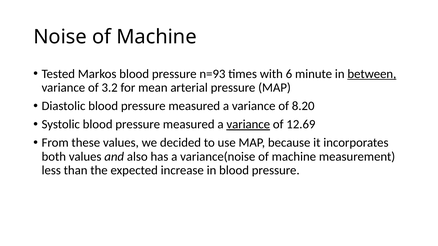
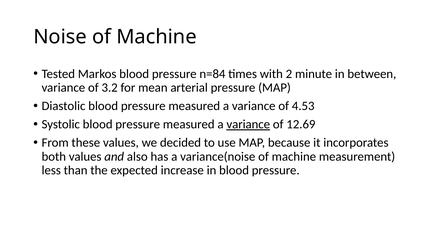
n=93: n=93 -> n=84 (212, 74)
6: 6 -> 2 (289, 74)
between underline: present -> none (372, 74)
8.20: 8.20 -> 4.53 (303, 106)
